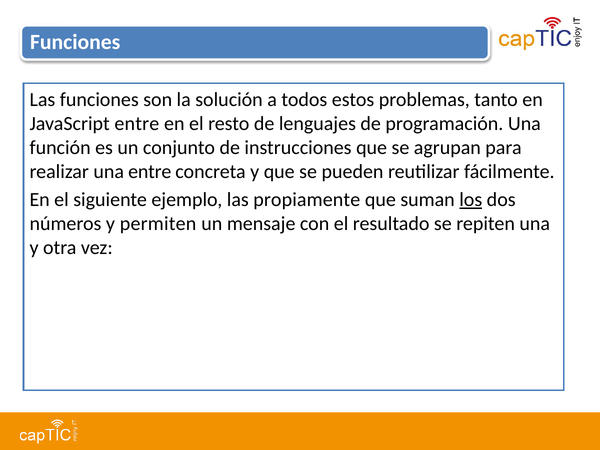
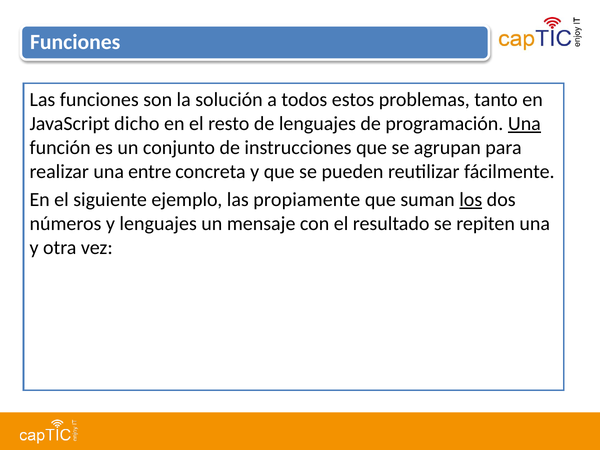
JavaScript entre: entre -> dicho (137, 124)
Una underline: none -> present (524, 124)
y permiten: permiten -> lenguajes (158, 224)
